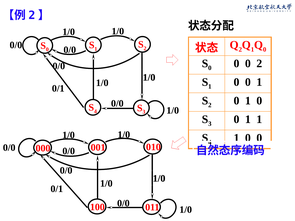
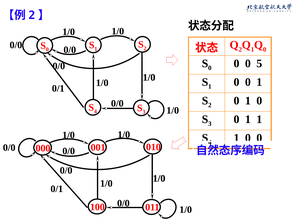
0 2: 2 -> 5 (259, 64)
